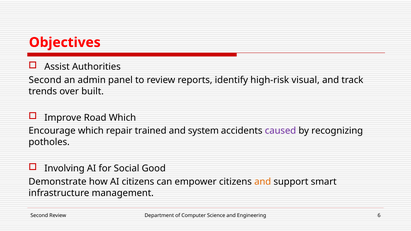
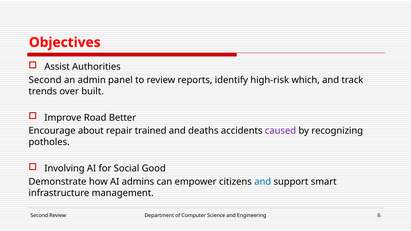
visual: visual -> which (306, 80)
Road Which: Which -> Better (122, 118)
Encourage which: which -> about (91, 131)
system: system -> deaths (203, 131)
AI citizens: citizens -> admins (138, 182)
and colour: orange -> blue (263, 182)
